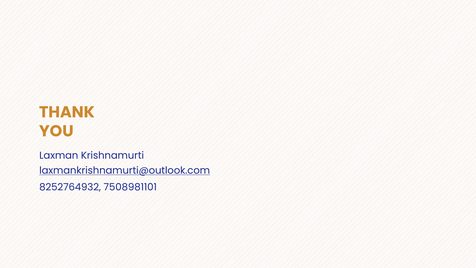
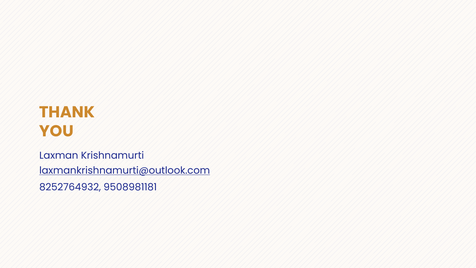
7508981101: 7508981101 -> 9508981181 (130, 187)
